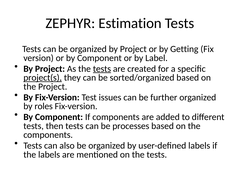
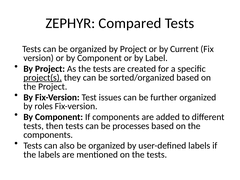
Estimation: Estimation -> Compared (130, 23)
Getting: Getting -> Current (184, 49)
tests underline: present -> none (102, 69)
